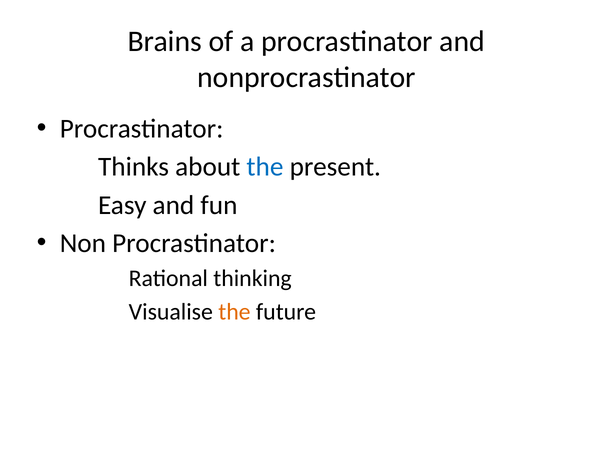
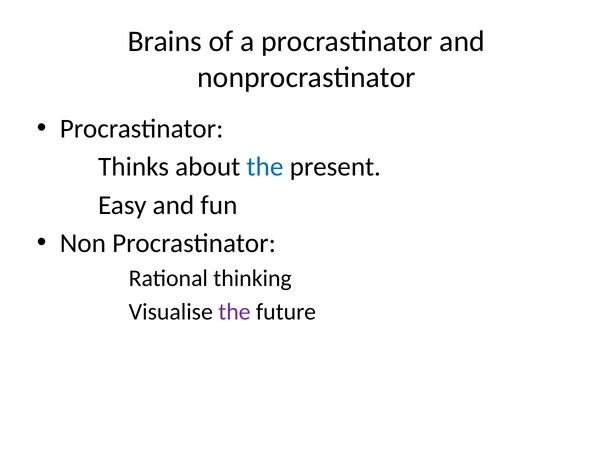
the colour: orange -> purple (234, 312)
